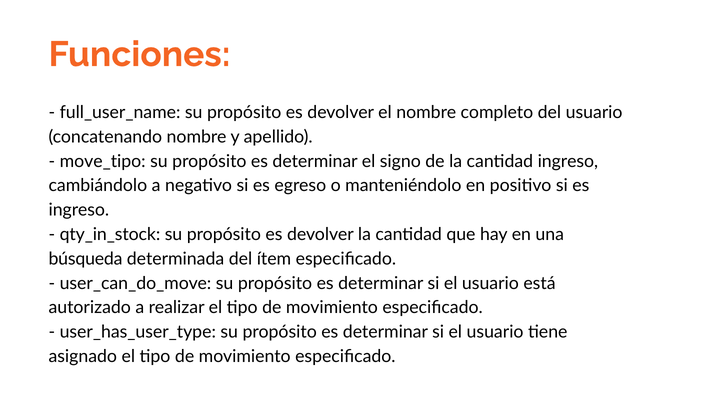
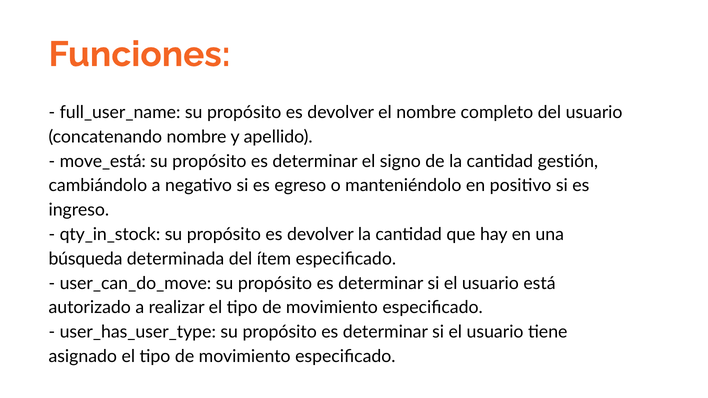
move_tipo: move_tipo -> move_está (103, 161)
cantidad ingreso: ingreso -> gestión (568, 161)
